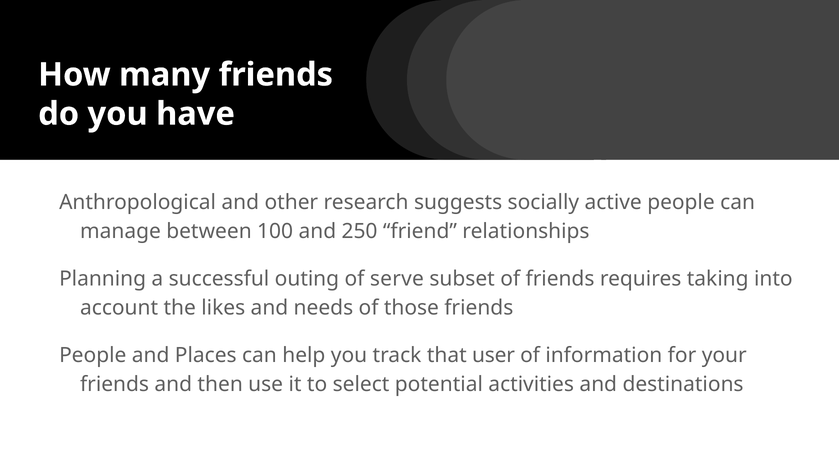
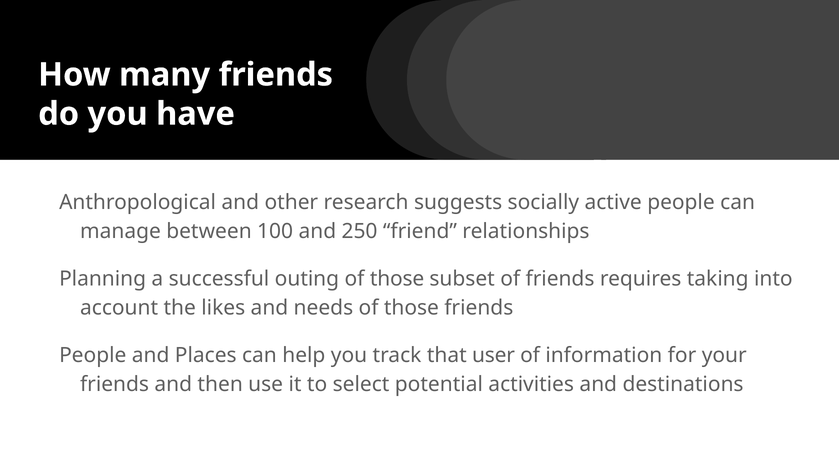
outing of serve: serve -> those (397, 279)
